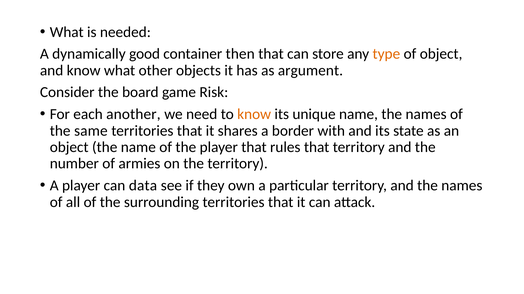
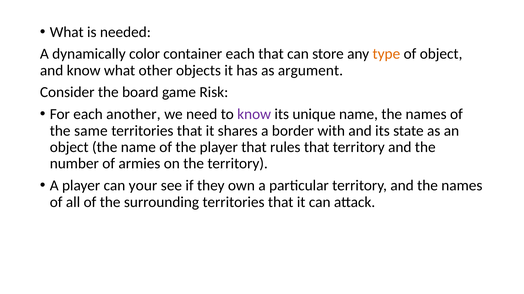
good: good -> color (145, 54)
container then: then -> each (240, 54)
know colour: orange -> purple (254, 114)
data: data -> your (143, 186)
